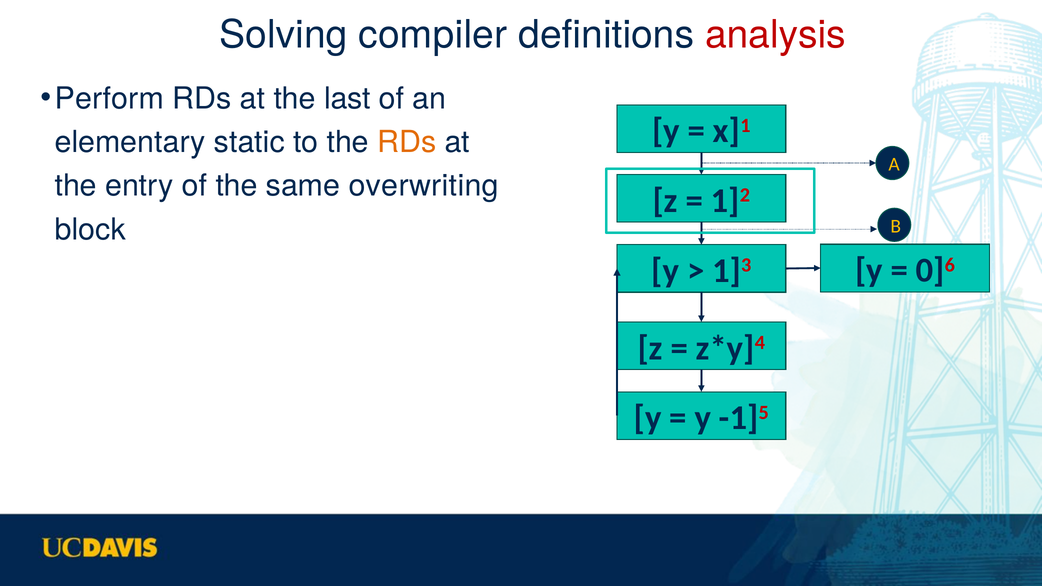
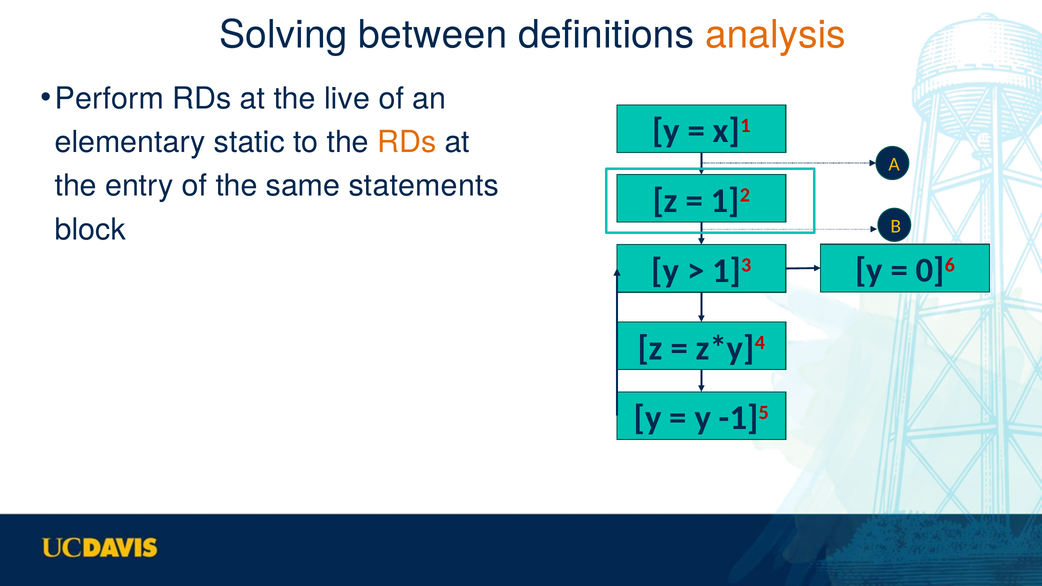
compiler: compiler -> between (433, 35)
analysis colour: red -> orange (775, 35)
last: last -> live (347, 99)
overwriting: overwriting -> statements (424, 186)
